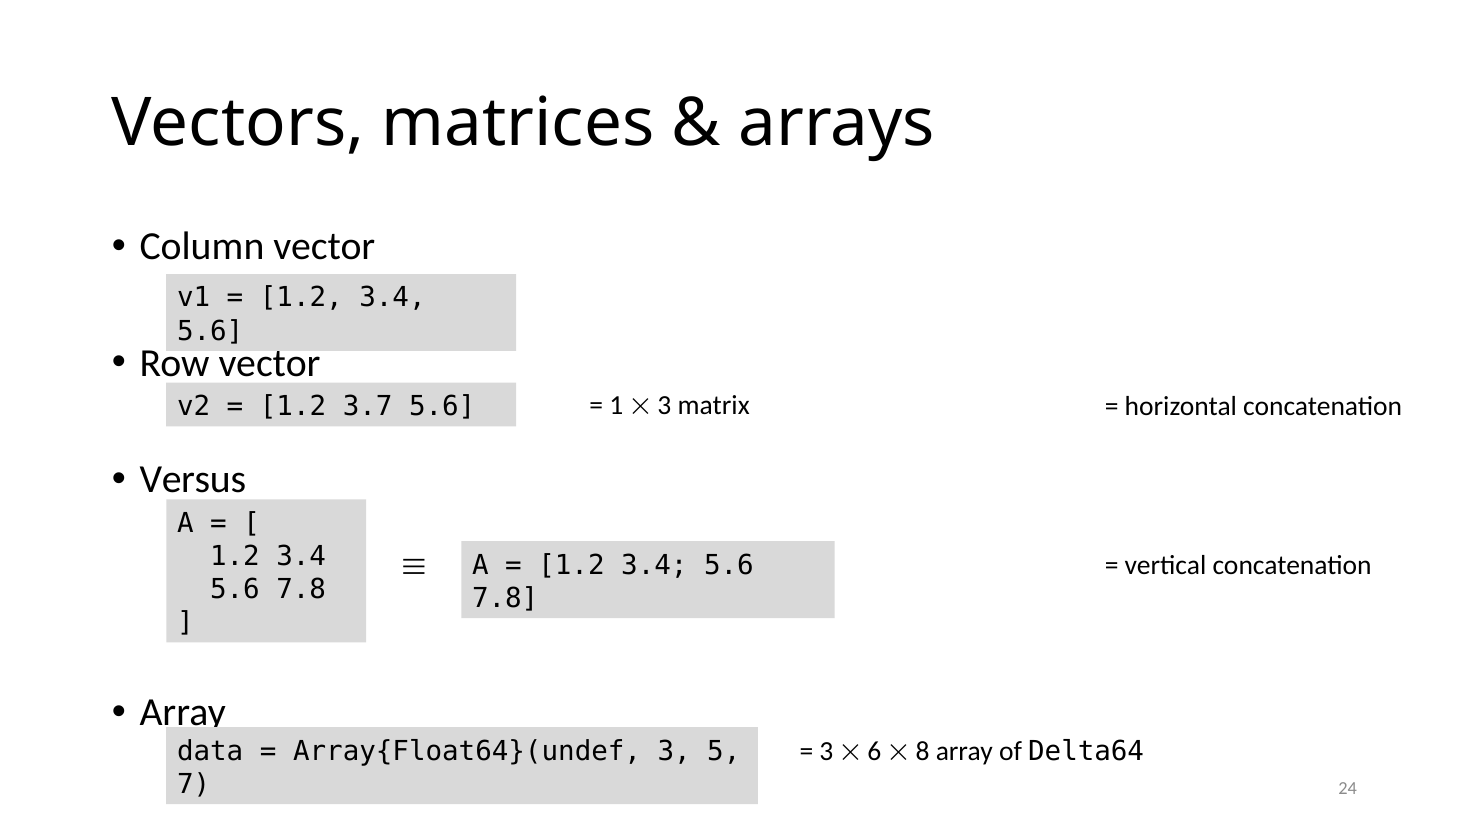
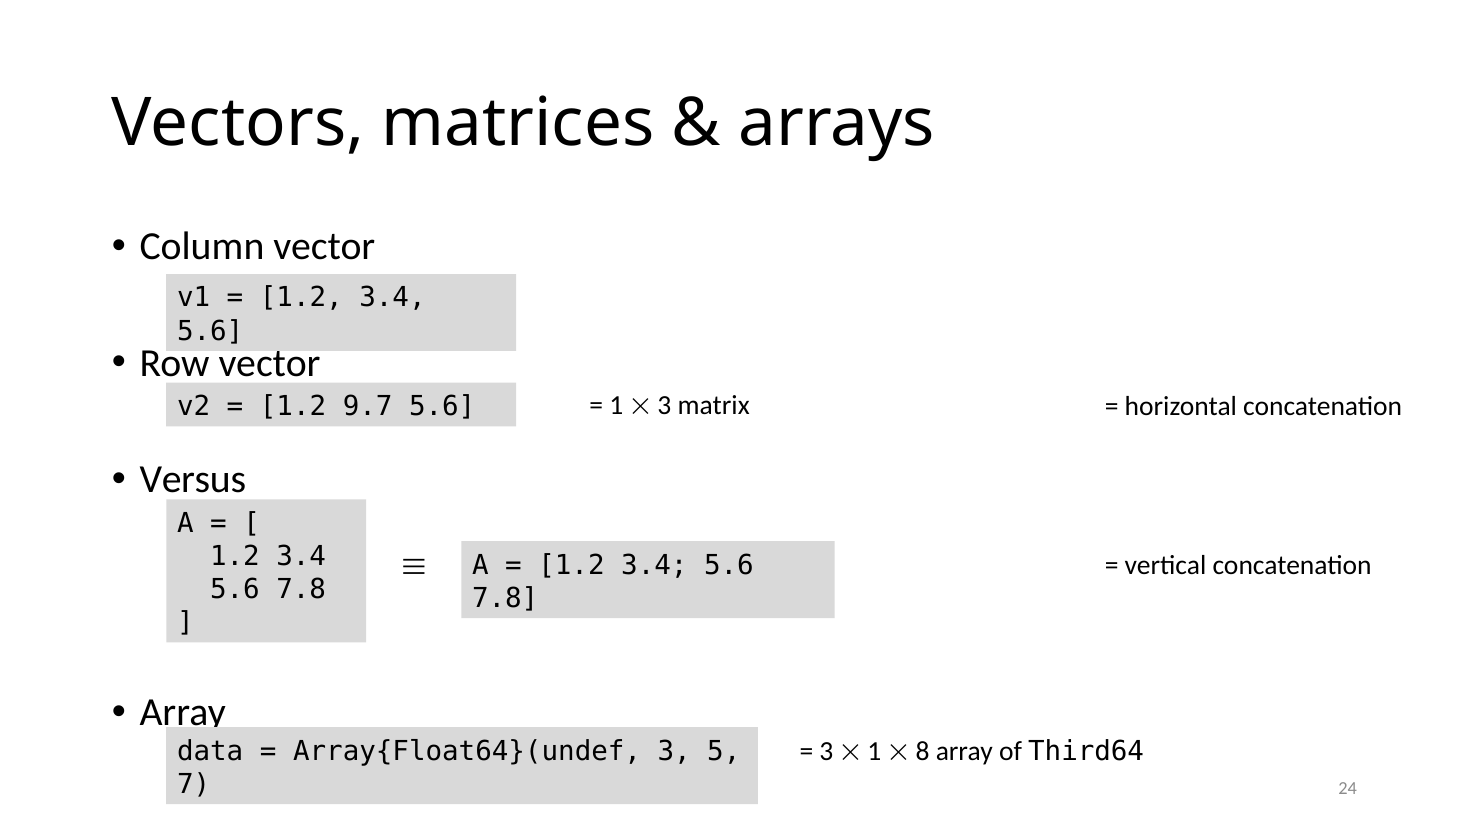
3.7: 3.7 -> 9.7 (368, 407)
6: 6 -> 1 (874, 751)
Delta64: Delta64 -> Third64 (1086, 751)
